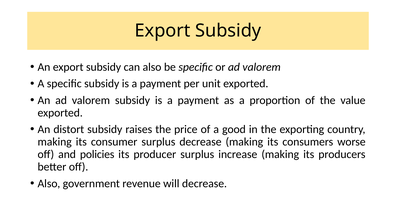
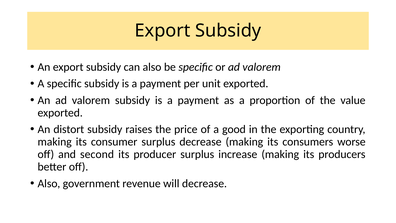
policies: policies -> second (97, 154)
